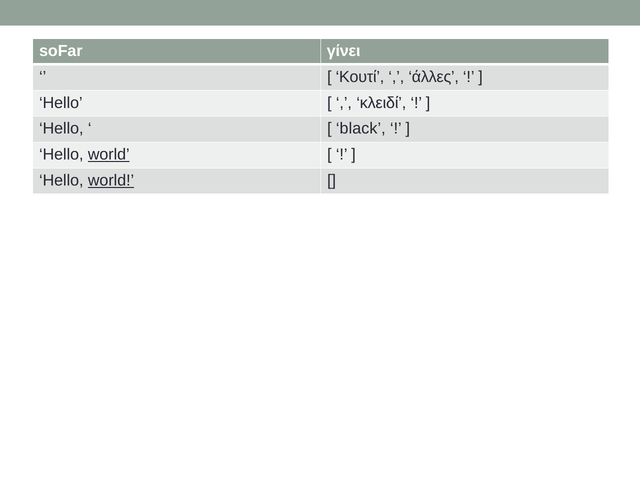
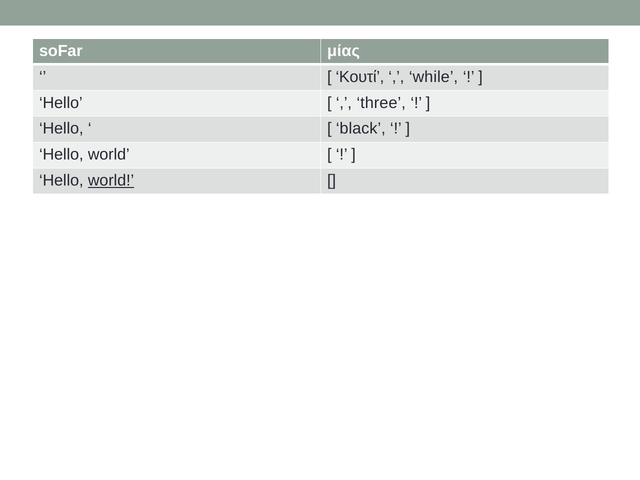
γίνει: γίνει -> μίας (344, 51)
άλλες: άλλες -> while (433, 77)
κλειδί: κλειδί -> three (381, 103)
world underline: present -> none (109, 155)
